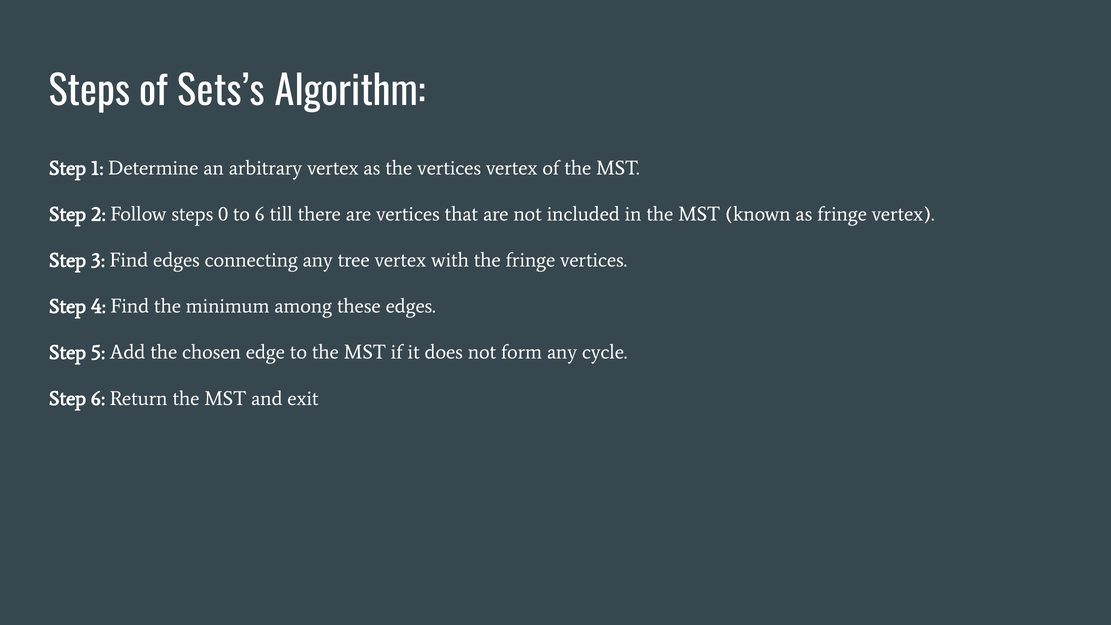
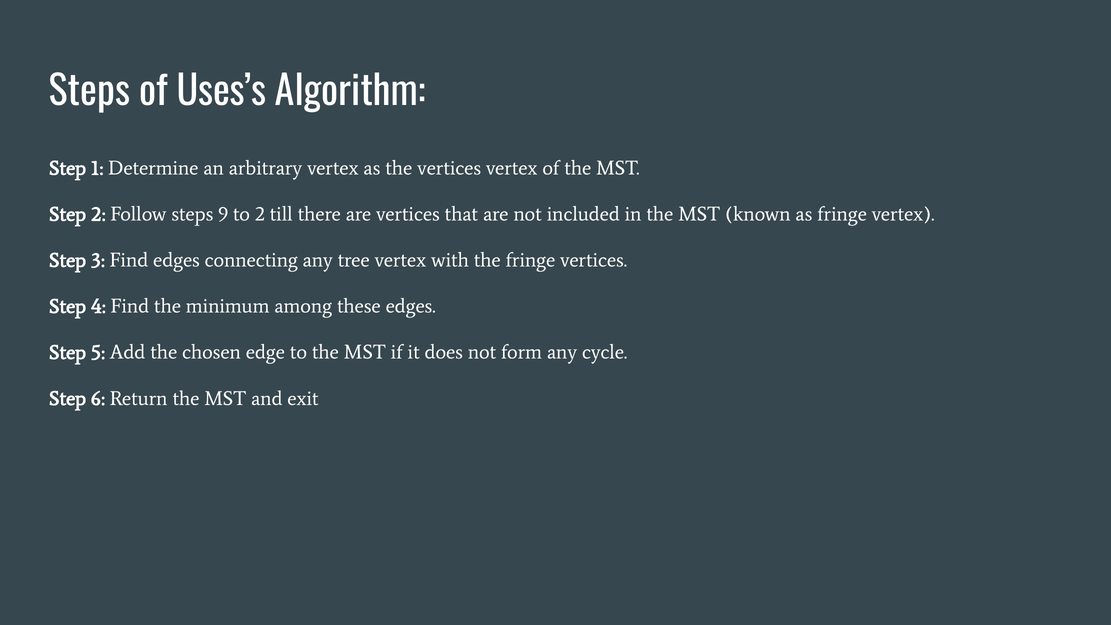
Sets’s: Sets’s -> Uses’s (222, 92)
0: 0 -> 9 (223, 214)
to 6: 6 -> 2 (260, 214)
